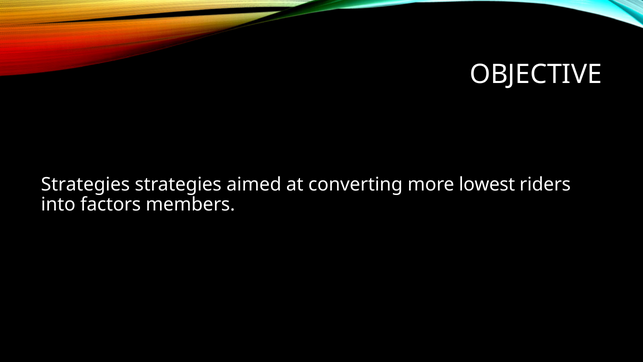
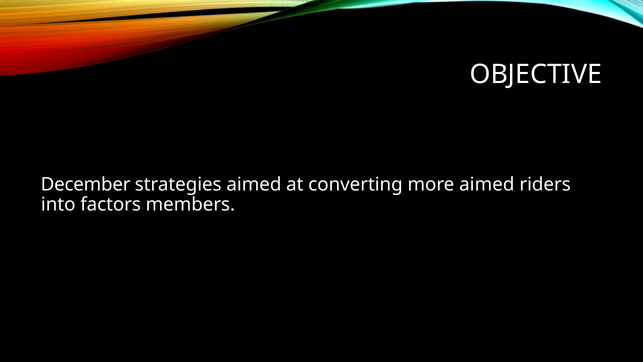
Strategies: Strategies -> December (86, 184)
more lowest: lowest -> aimed (487, 184)
